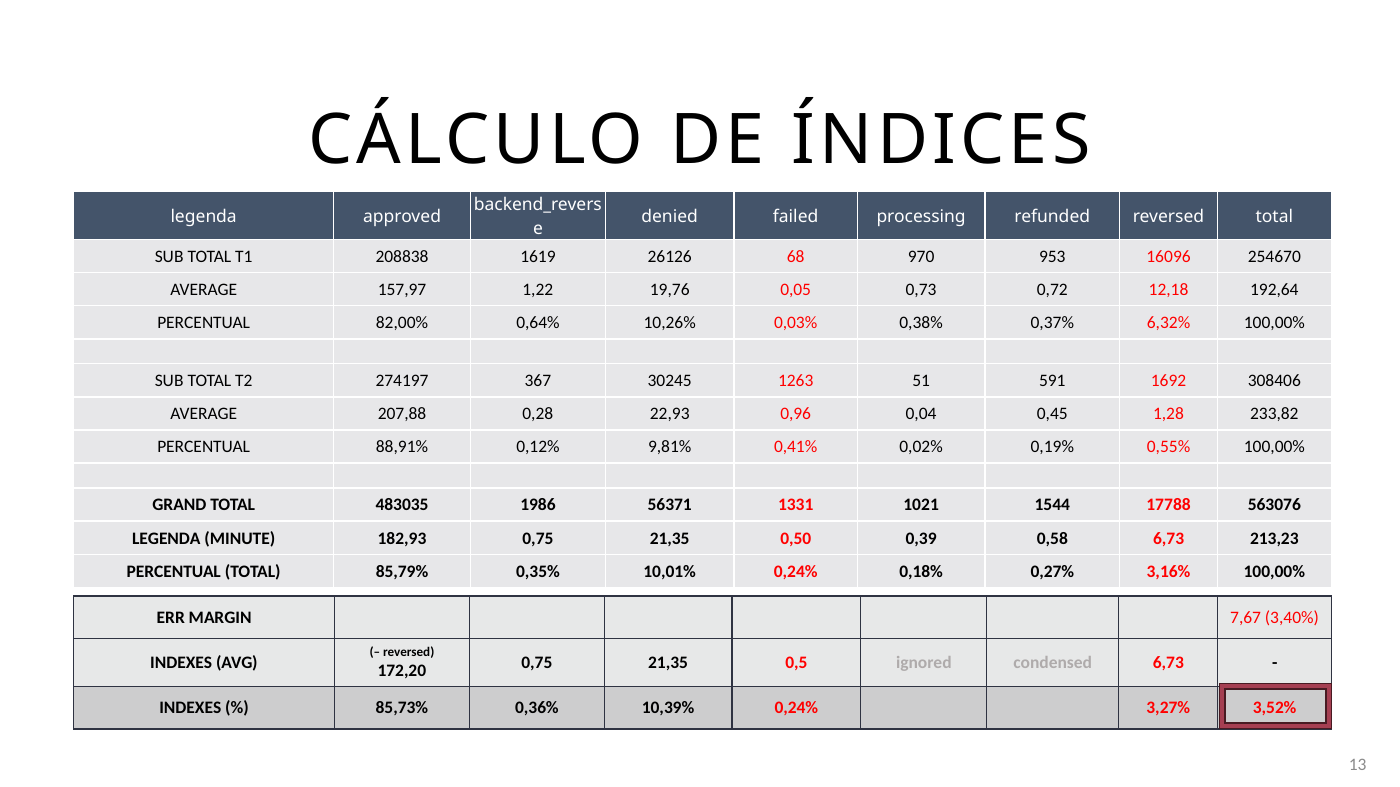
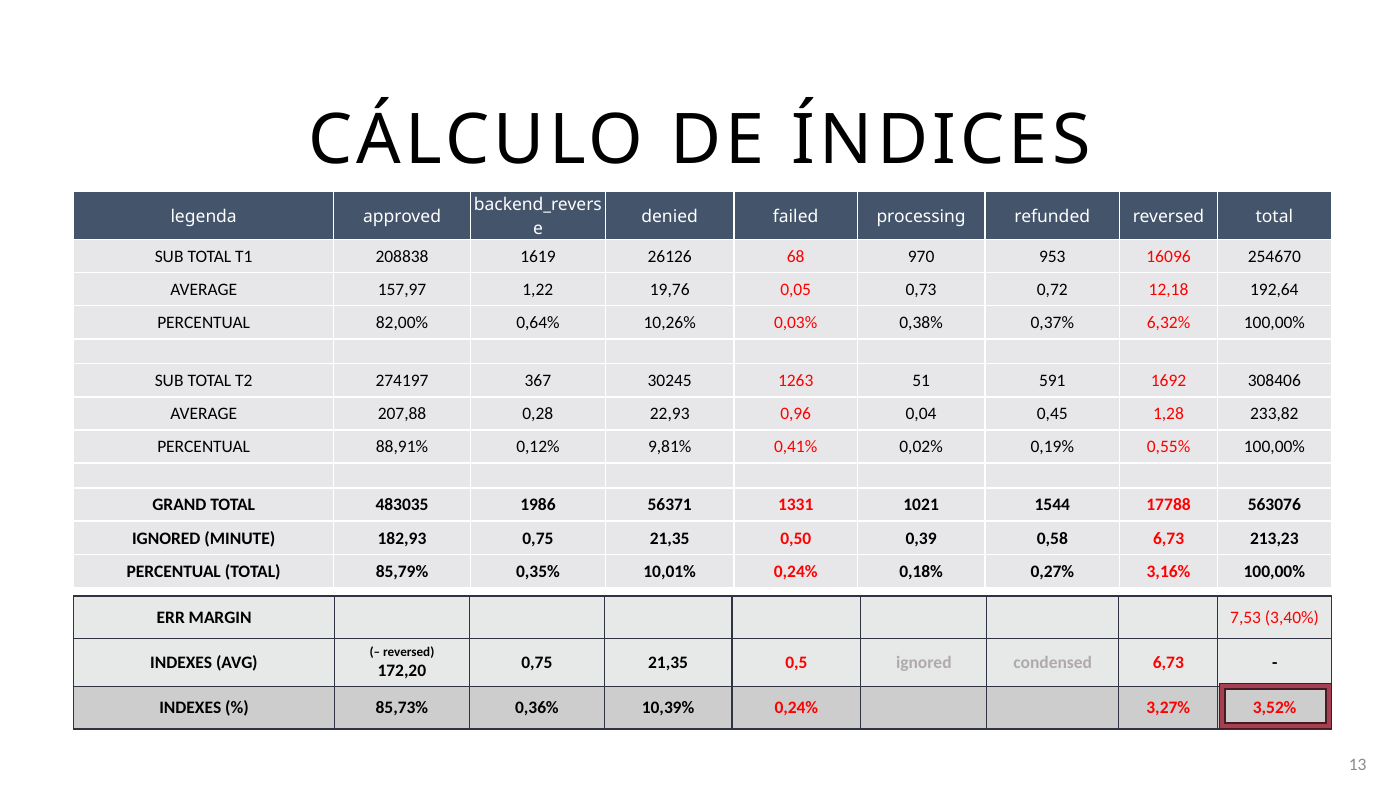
LEGENDA: LEGENDA -> IGNORED (166, 539)
7,67: 7,67 -> 7,53 (1246, 618)
